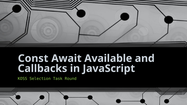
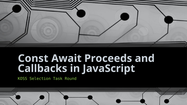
Available: Available -> Proceeds (108, 59)
